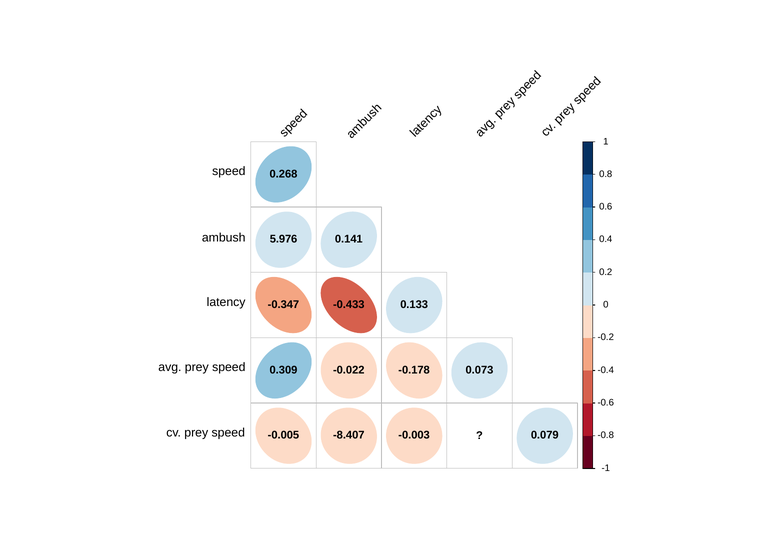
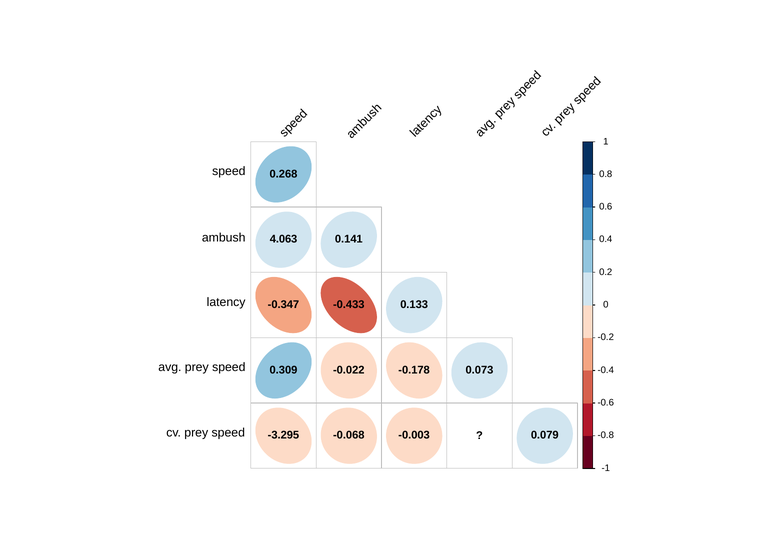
5.976: 5.976 -> 4.063 (284, 239)
-0.005: -0.005 -> -3.295 (283, 435)
-8.407: -8.407 -> -0.068 (349, 435)
